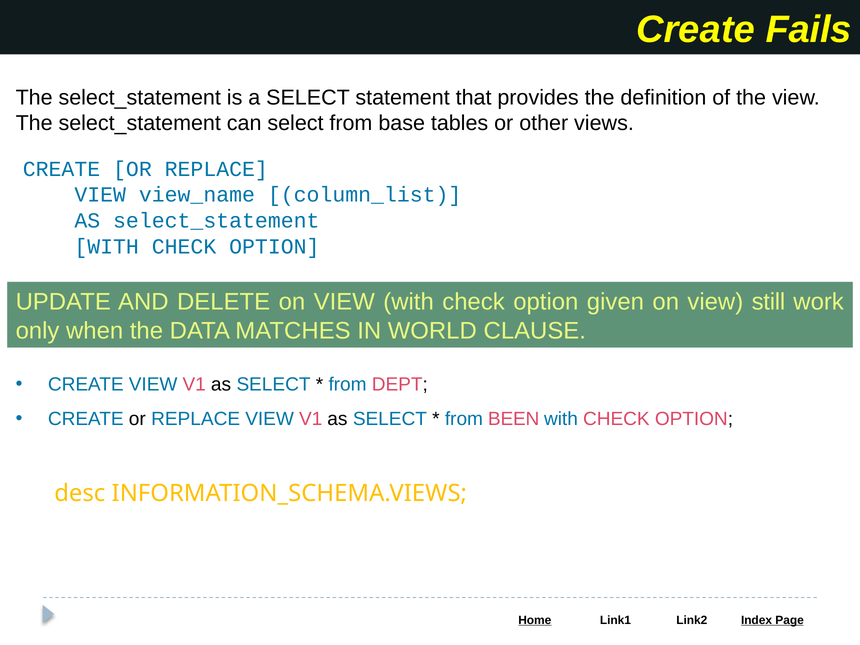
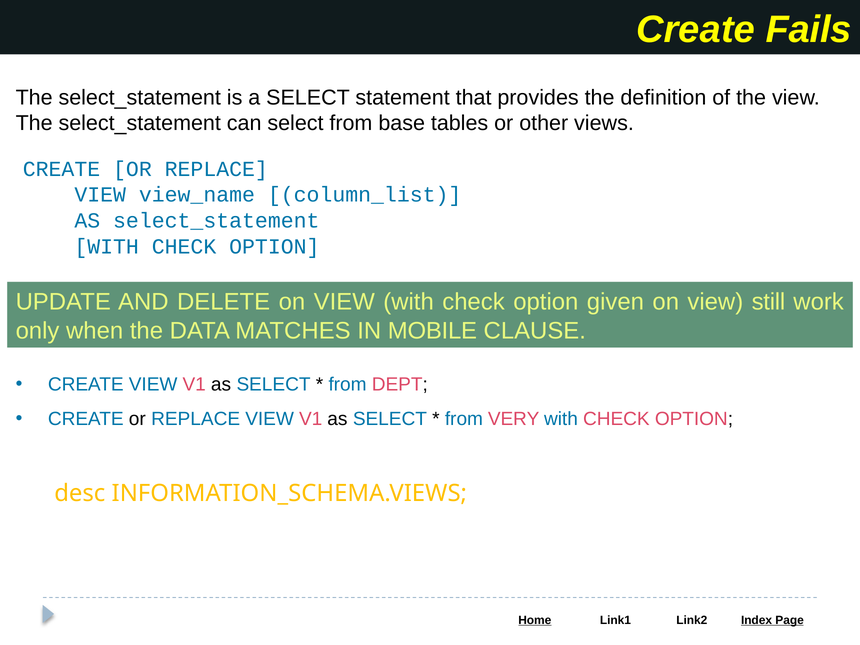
WORLD: WORLD -> MOBILE (432, 331)
BEEN: BEEN -> VERY (514, 419)
